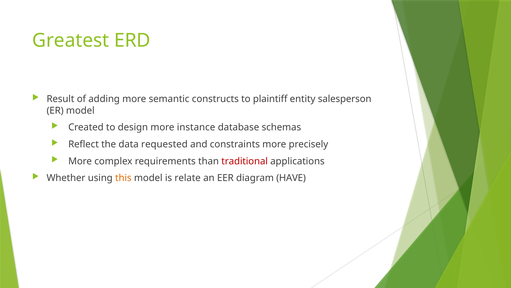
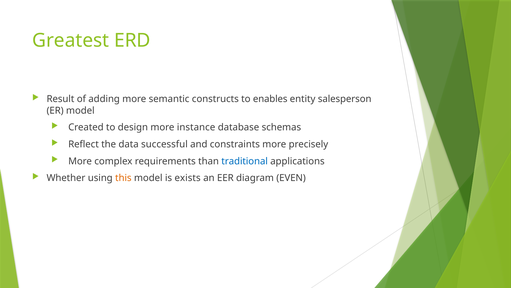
plaintiff: plaintiff -> enables (270, 99)
requested: requested -> successful (164, 144)
traditional colour: red -> blue (245, 161)
relate: relate -> exists (188, 178)
HAVE: HAVE -> EVEN (291, 178)
